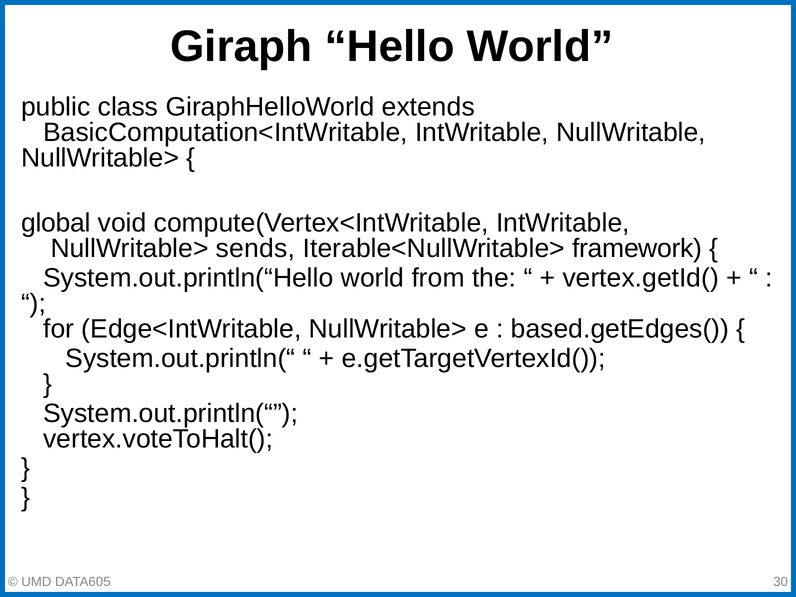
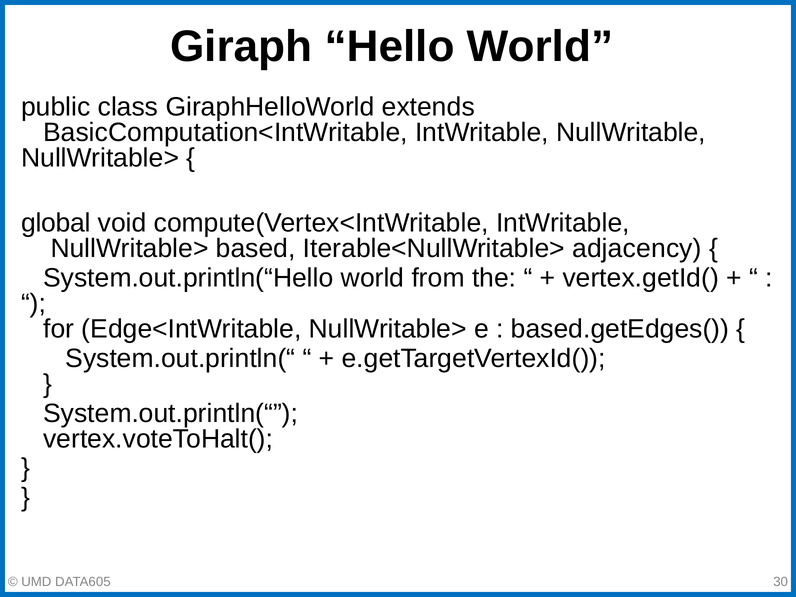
sends: sends -> based (256, 249)
framework: framework -> adjacency (637, 249)
